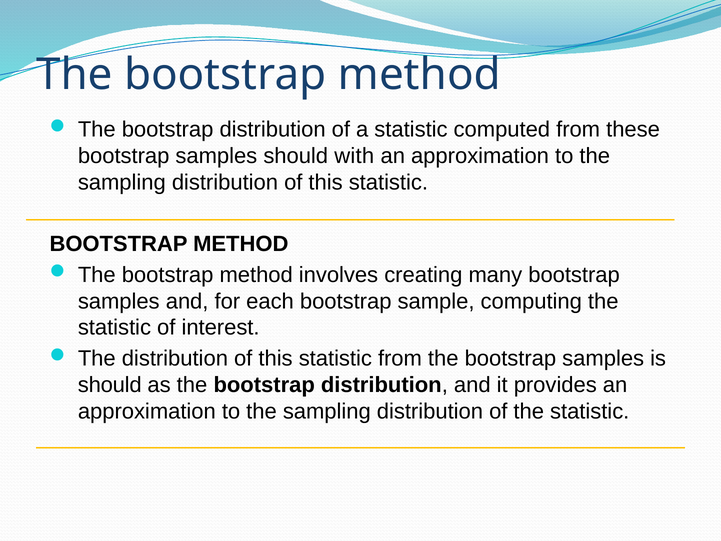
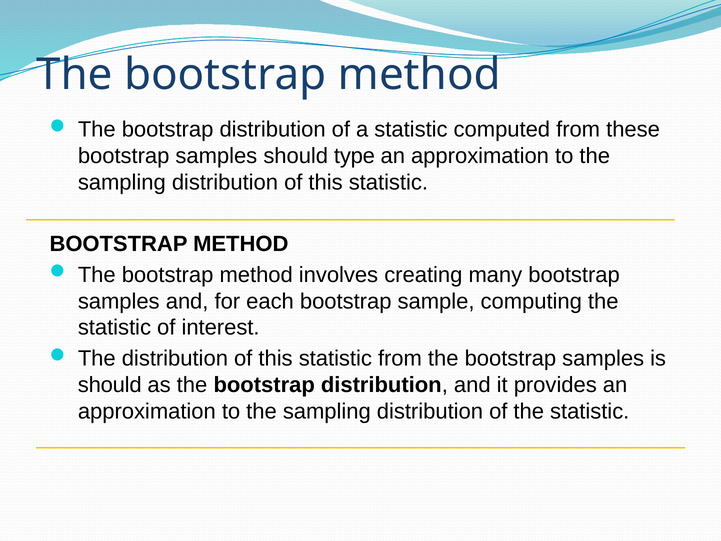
with: with -> type (354, 156)
